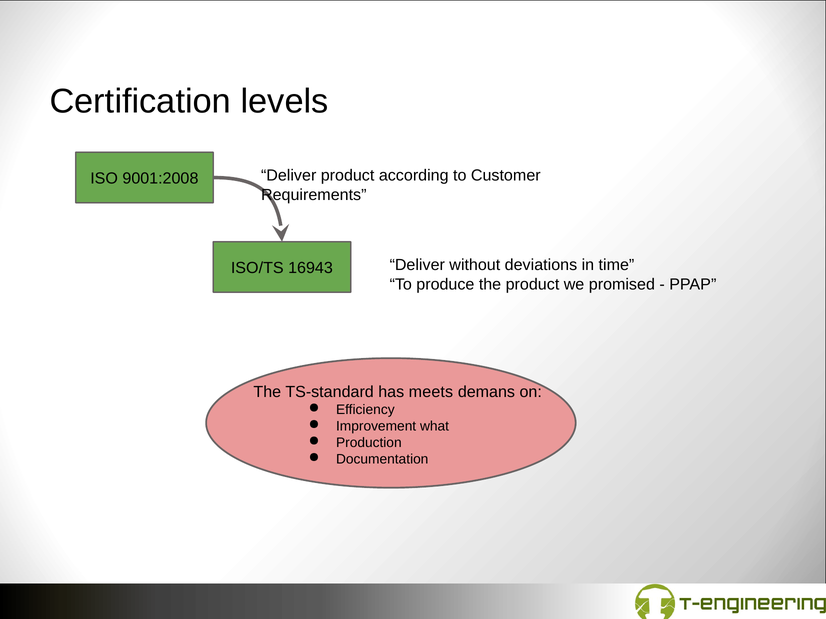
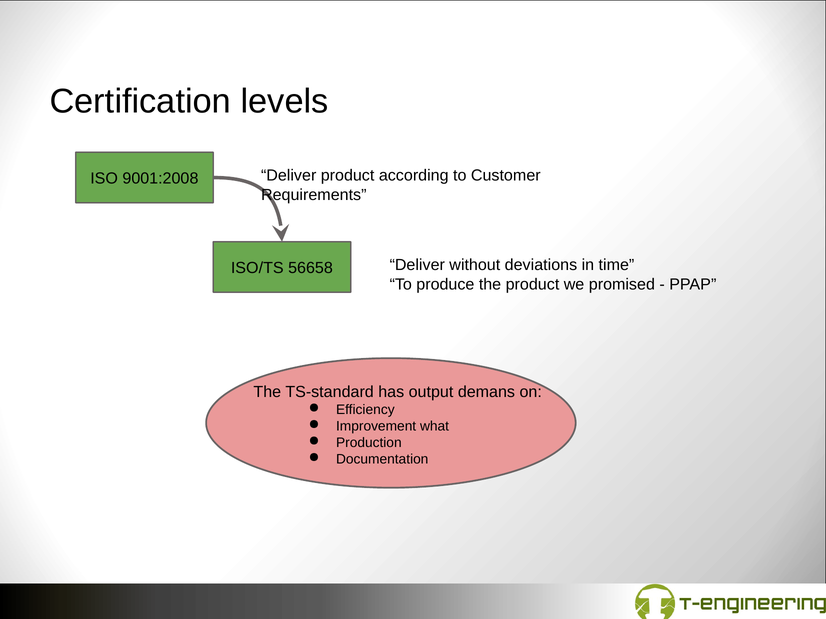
16943: 16943 -> 56658 (311, 268)
meets: meets -> output (431, 392)
